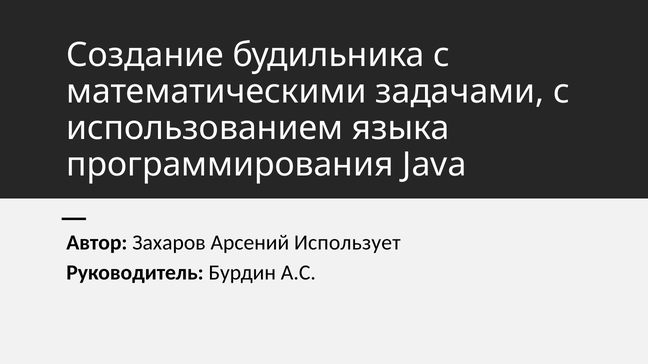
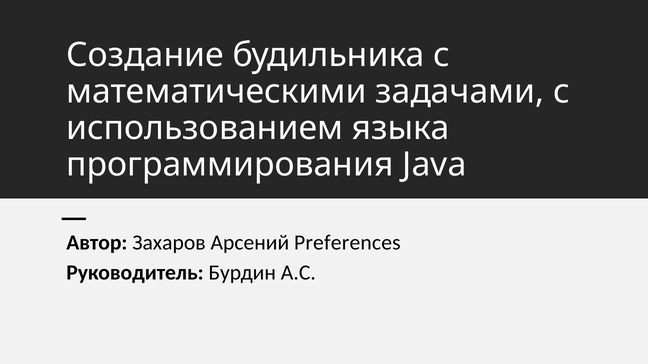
Использует: Использует -> Preferences (347, 243)
